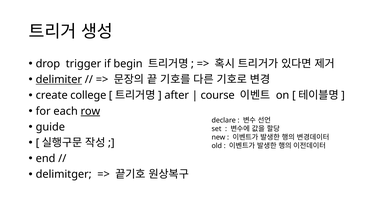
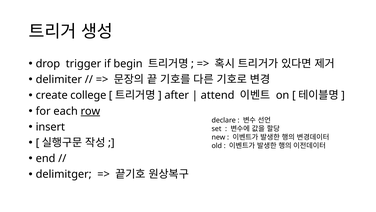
delimiter underline: present -> none (59, 79)
course: course -> attend (218, 95)
guide: guide -> insert (50, 127)
